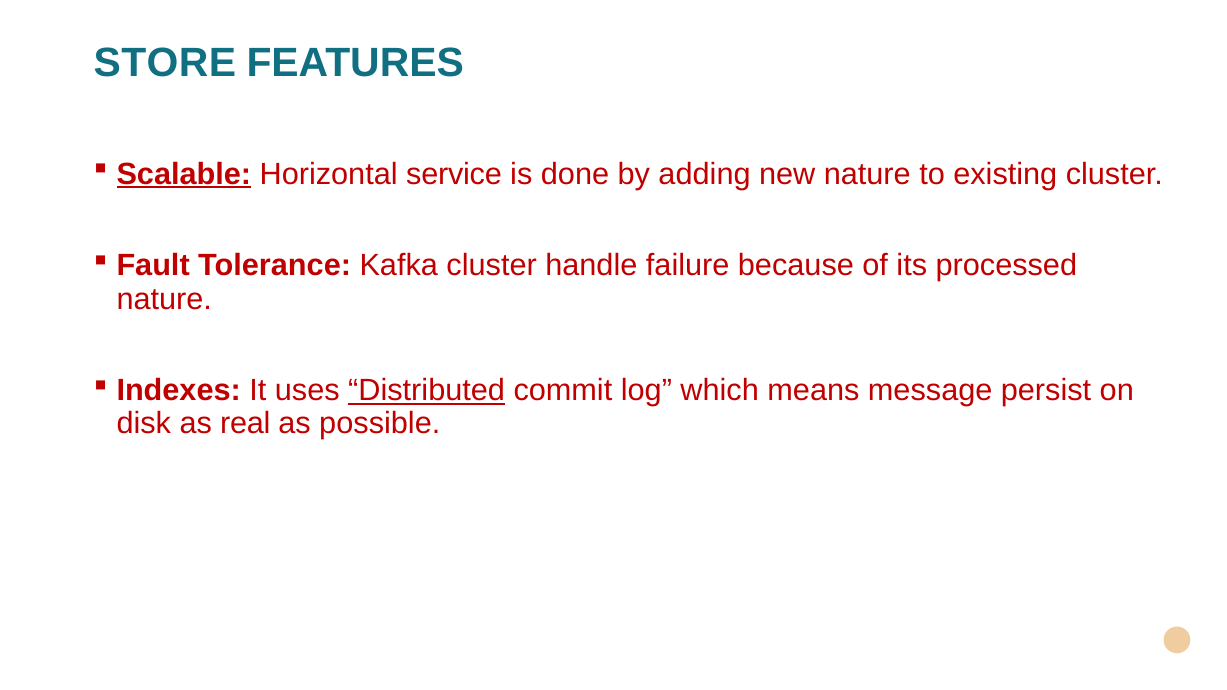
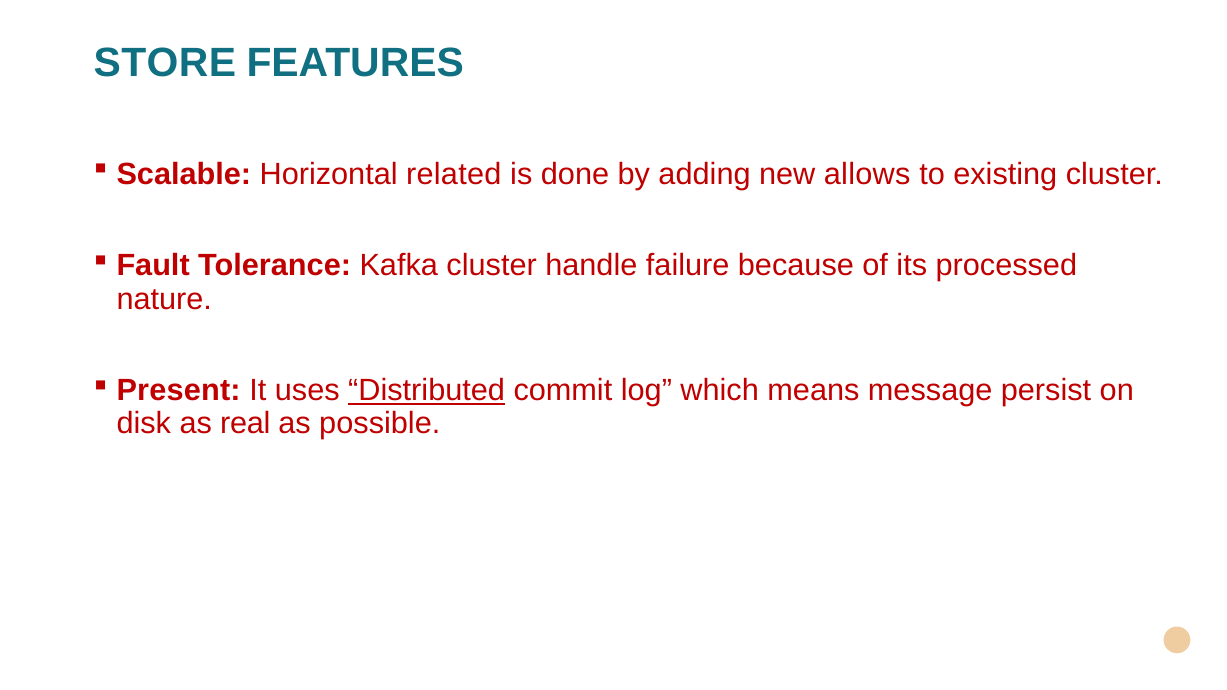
Scalable underline: present -> none (184, 174)
service: service -> related (454, 174)
new nature: nature -> allows (867, 174)
Indexes: Indexes -> Present (179, 391)
